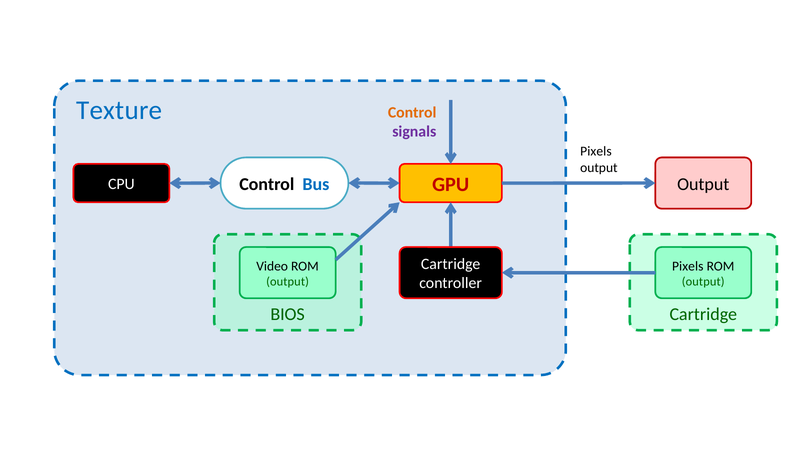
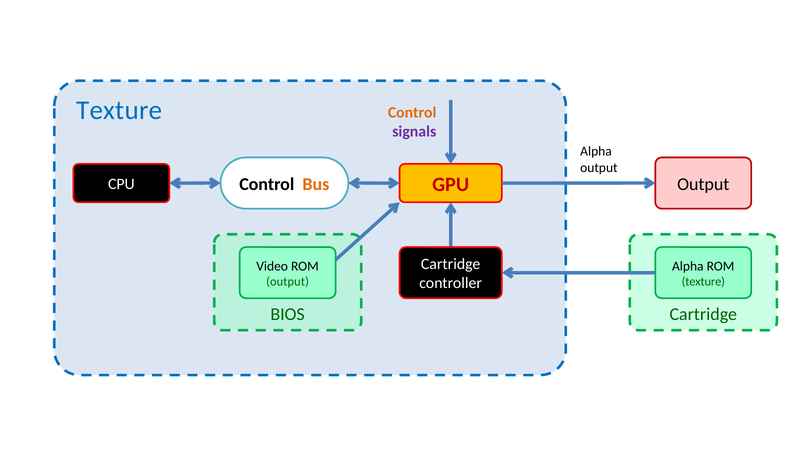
Pixels: Pixels -> Alpha (596, 151)
Bus colour: blue -> orange (316, 184)
Pixels: Pixels -> Alpha (688, 266)
output: output -> texture (703, 281)
